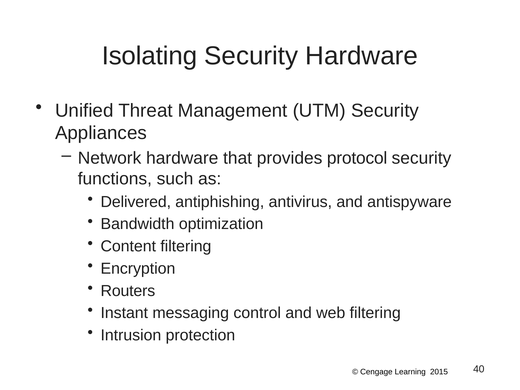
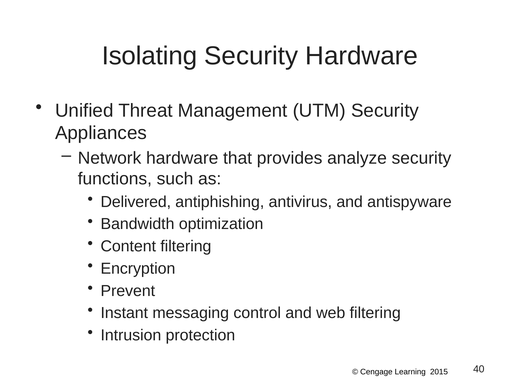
protocol: protocol -> analyze (357, 158)
Routers: Routers -> Prevent (128, 291)
